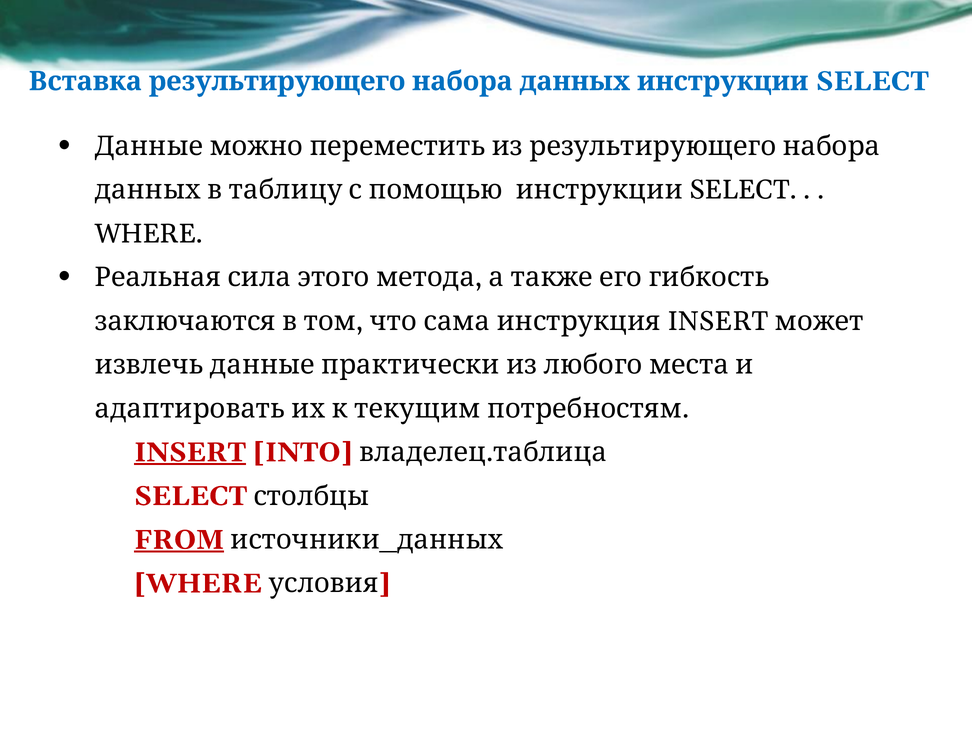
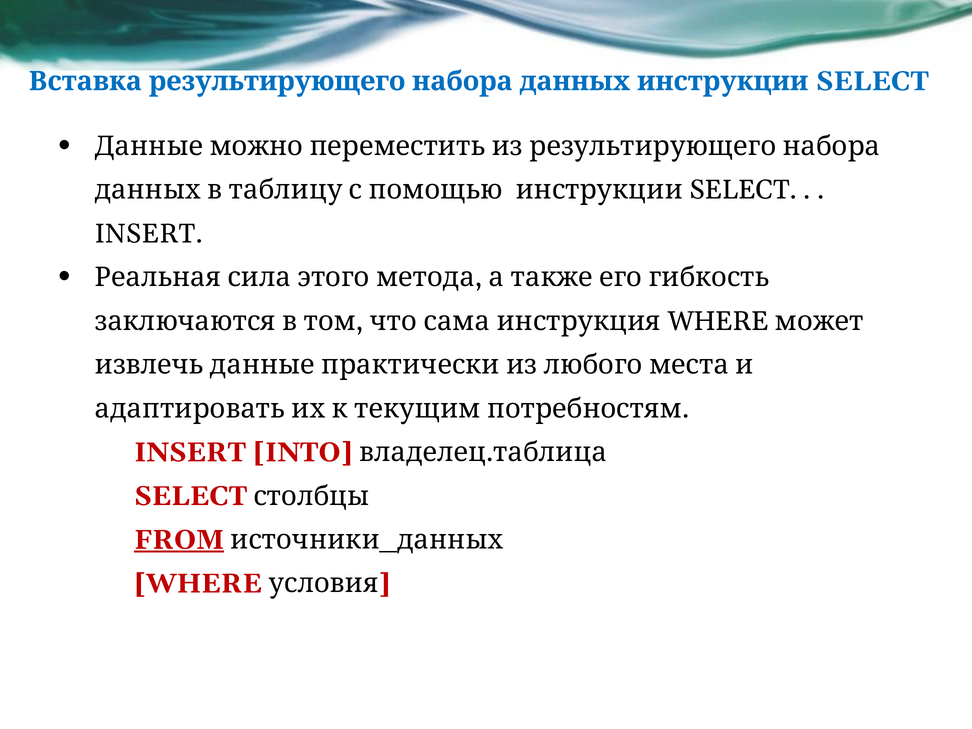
WHERE: WHERE -> INSERT (149, 234)
INSERT: INSERT -> WHERE (718, 321)
INSERT underline: present -> none (190, 452)
